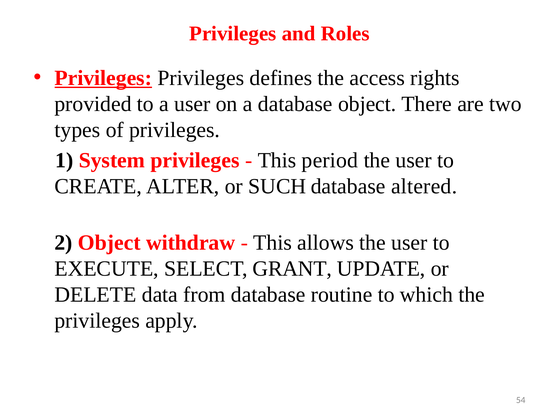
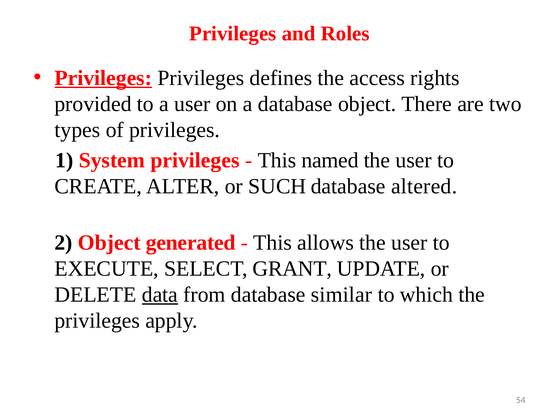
period: period -> named (330, 160)
withdraw: withdraw -> generated (191, 243)
data underline: none -> present (160, 295)
routine: routine -> similar (342, 295)
